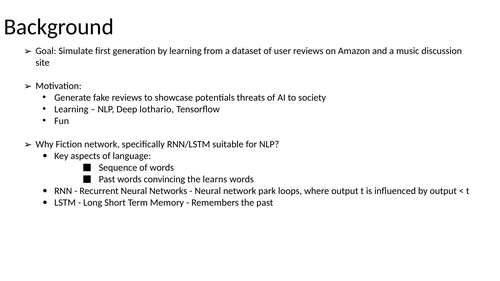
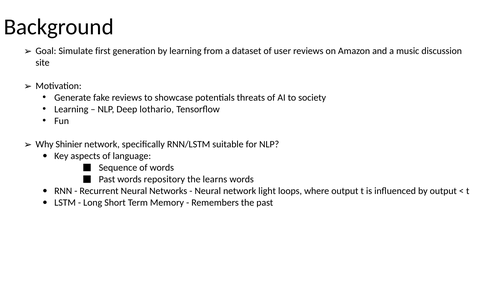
Fiction: Fiction -> Shinier (69, 144)
convincing: convincing -> repository (164, 179)
park: park -> light (267, 191)
